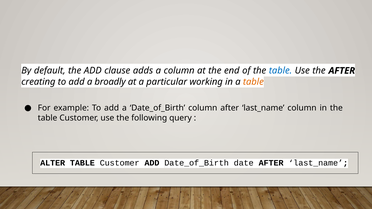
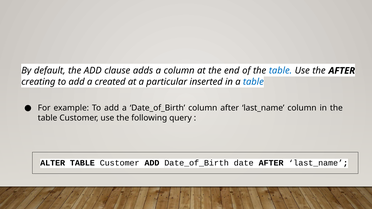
broadly: broadly -> created (110, 82)
working: working -> inserted (206, 82)
table colour: orange -> blue (253, 82)
